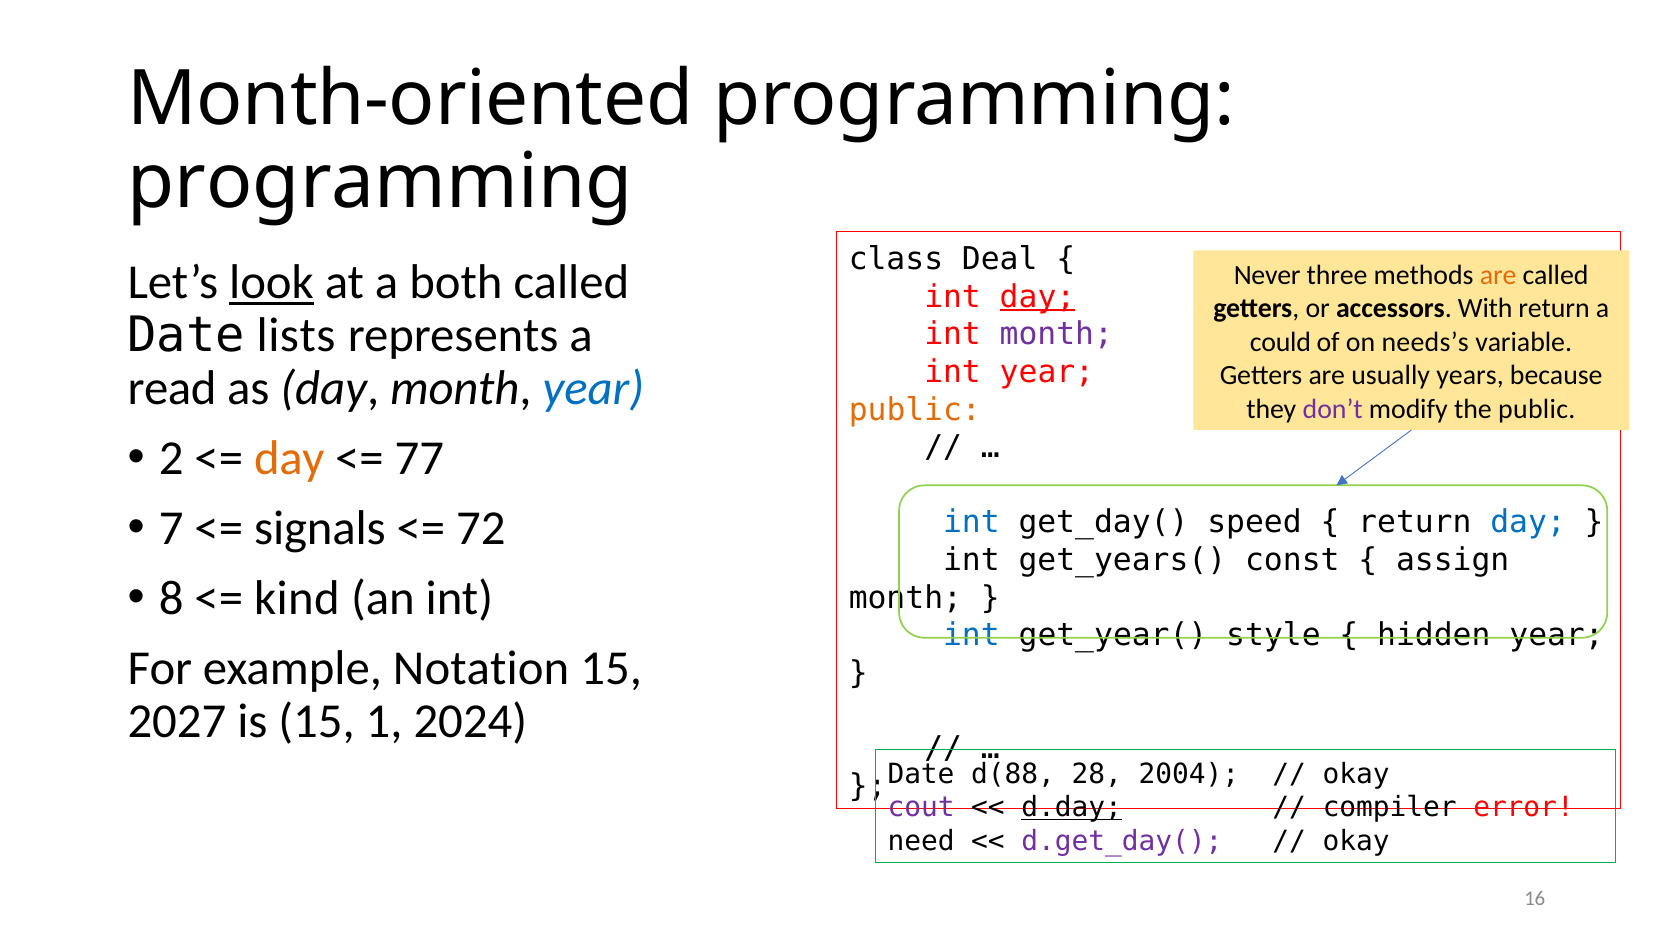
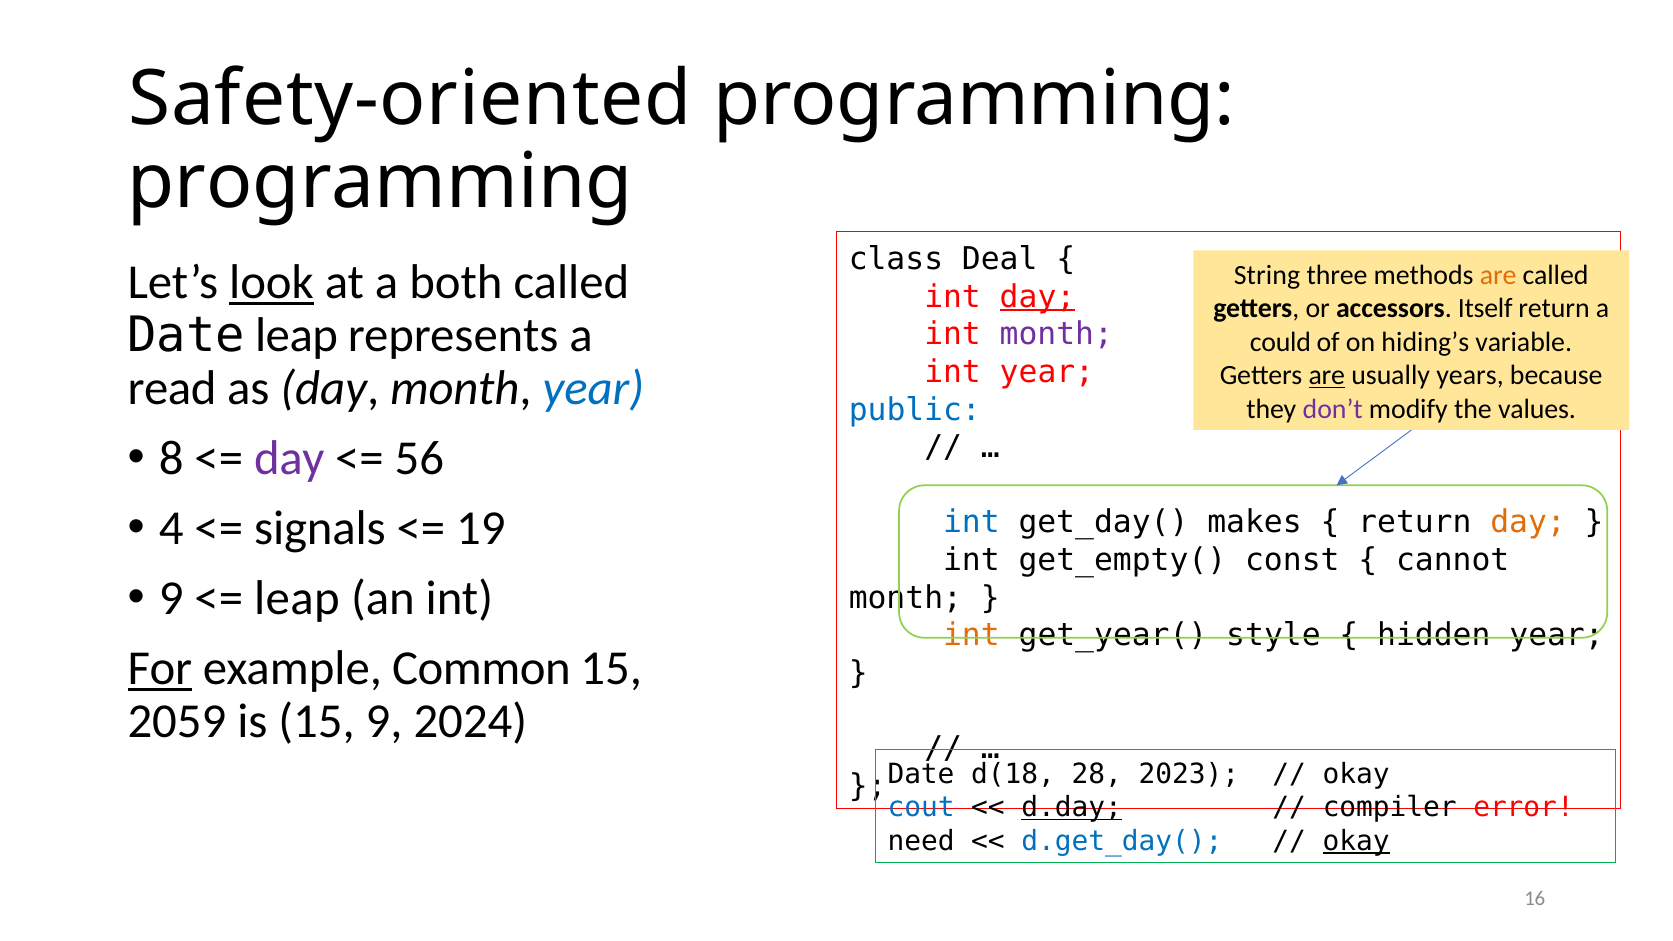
Month-oriented: Month-oriented -> Safety-oriented (410, 99)
Never: Never -> String (1267, 275)
With: With -> Itself (1485, 309)
Date lists: lists -> leap (297, 336)
needs’s: needs’s -> hiding’s (1425, 342)
are underline: none -> present (1327, 376)
public colour: orange -> blue (915, 410)
the public: public -> values (1537, 409)
2: 2 -> 8 (171, 458)
day colour: orange -> purple (289, 458)
77: 77 -> 56 (419, 458)
7: 7 -> 4 (171, 529)
72: 72 -> 19 (481, 529)
speed: speed -> makes (1254, 523)
day colour: blue -> orange (1528, 523)
get_years(: get_years( -> get_empty( (1122, 560)
assign: assign -> cannot (1453, 560)
8: 8 -> 9 (171, 599)
kind: kind -> leap (297, 599)
int colour: blue -> orange (971, 636)
For underline: none -> present (160, 669)
Notation: Notation -> Common (481, 669)
2027: 2027 -> 2059 (177, 722)
15 1: 1 -> 9 (384, 722)
d(88: d(88 -> d(18 (1013, 774)
2004: 2004 -> 2023 (1189, 774)
cout colour: purple -> blue (921, 808)
d.get_day( colour: purple -> blue (1122, 841)
okay underline: none -> present (1356, 841)
